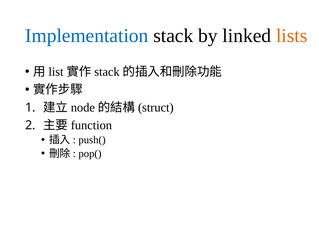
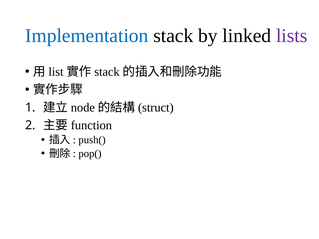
lists colour: orange -> purple (292, 36)
